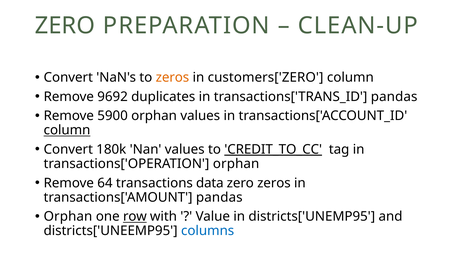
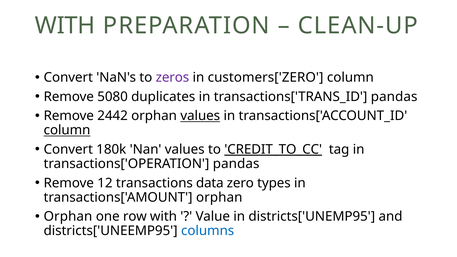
ZERO: ZERO -> WITH (65, 26)
zeros colour: orange -> purple (172, 78)
9692: 9692 -> 5080 (113, 97)
5900: 5900 -> 2442 (113, 116)
values underline: none -> present (200, 116)
transactions['OPERATION orphan: orphan -> pandas (236, 164)
64: 64 -> 12 (105, 183)
zero zeros: zeros -> types (274, 183)
transactions['AMOUNT pandas: pandas -> orphan (219, 197)
row underline: present -> none (135, 217)
